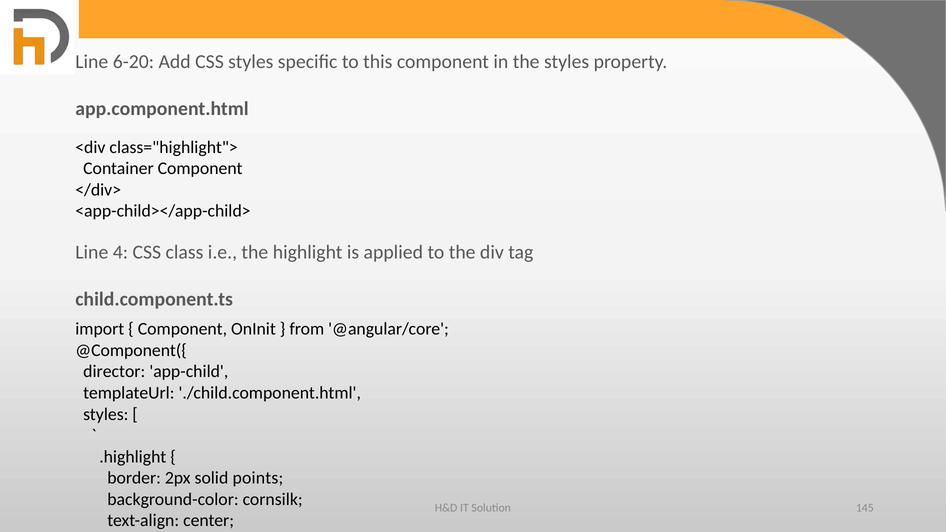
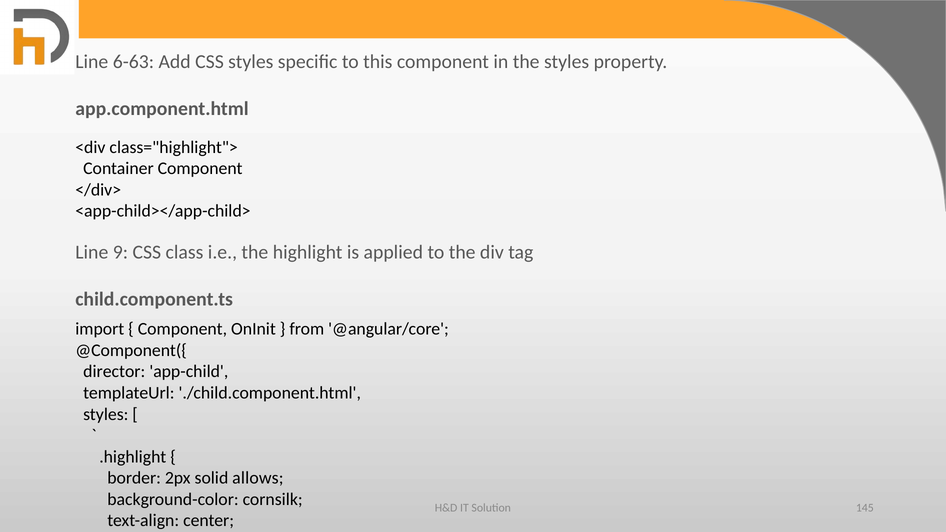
6-20: 6-20 -> 6-63 (133, 62)
4: 4 -> 9 (120, 252)
points: points -> allows (258, 478)
